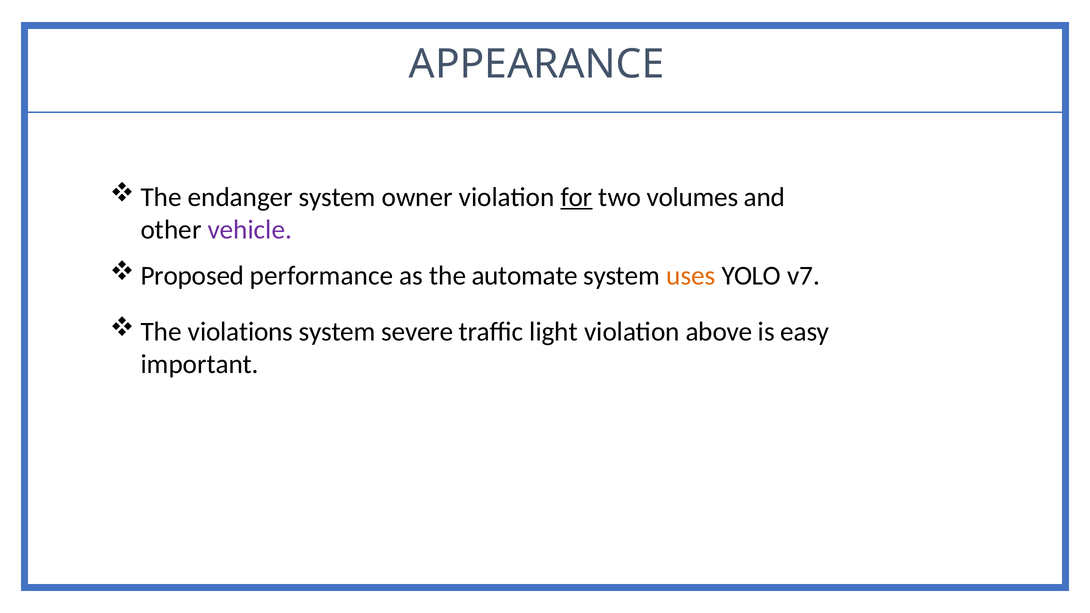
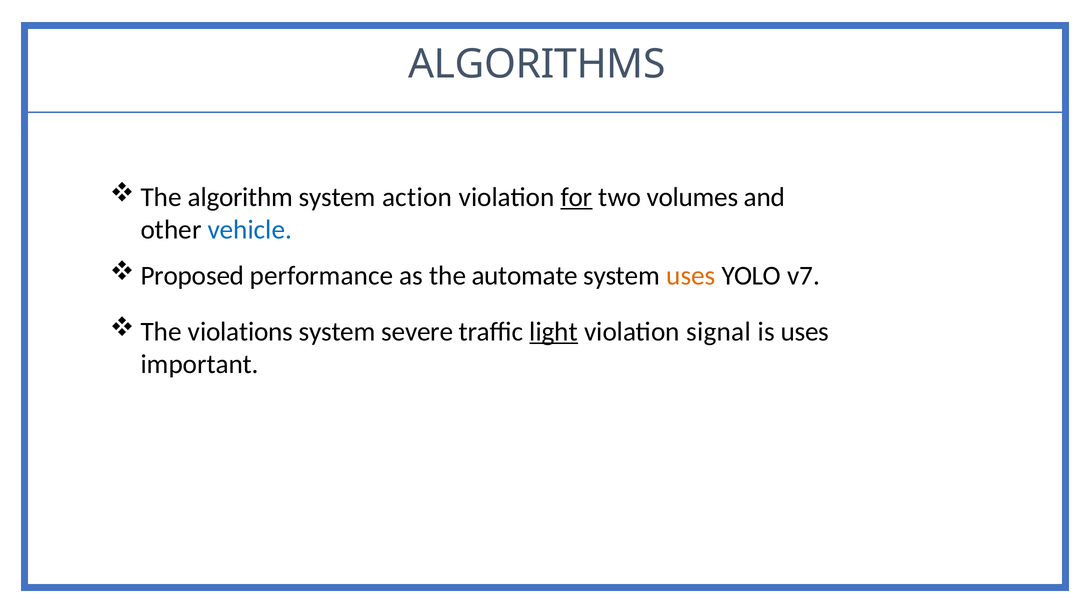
APPEARANCE: APPEARANCE -> ALGORITHMS (537, 64)
endanger: endanger -> algorithm (240, 197)
owner: owner -> action (417, 197)
vehicle colour: purple -> blue (250, 230)
light underline: none -> present (554, 332)
above: above -> signal (719, 332)
is easy: easy -> uses (805, 332)
